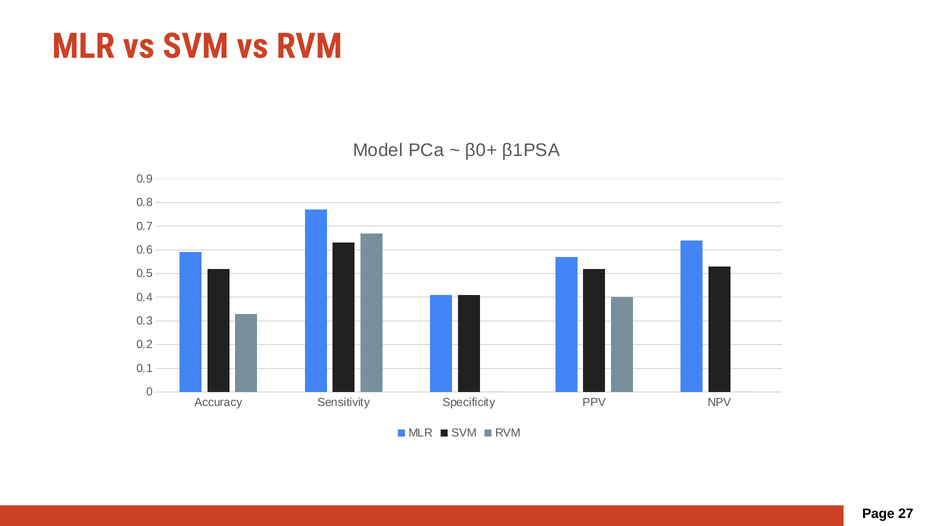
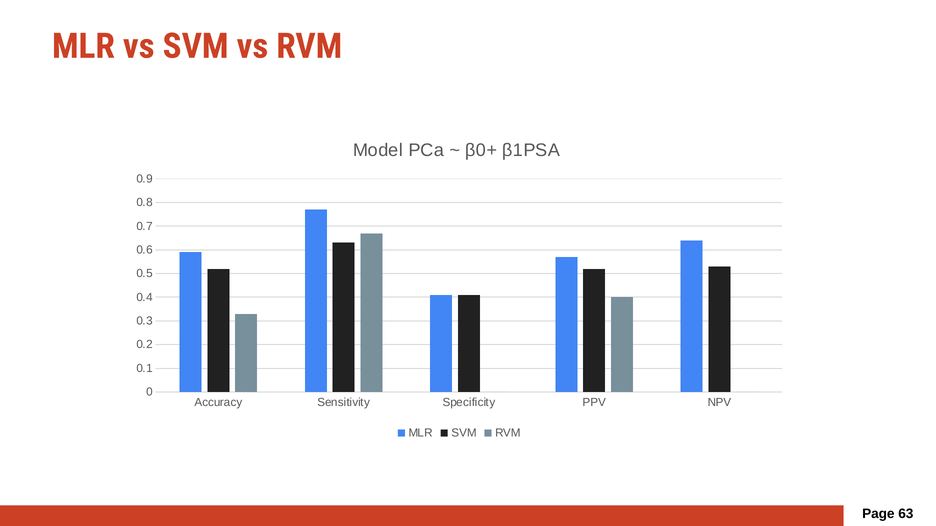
27: 27 -> 63 (906, 514)
